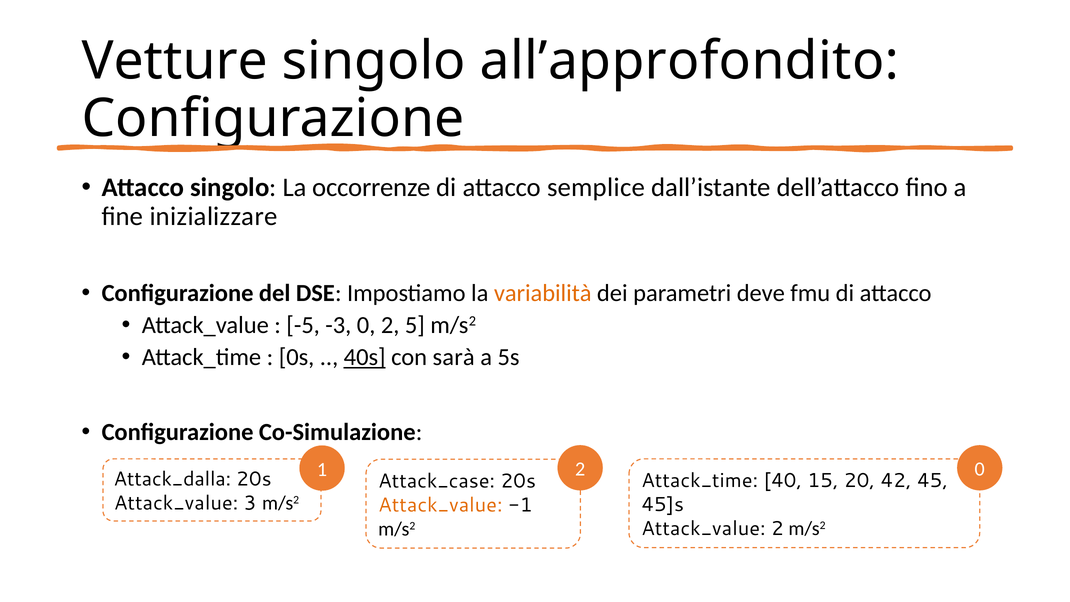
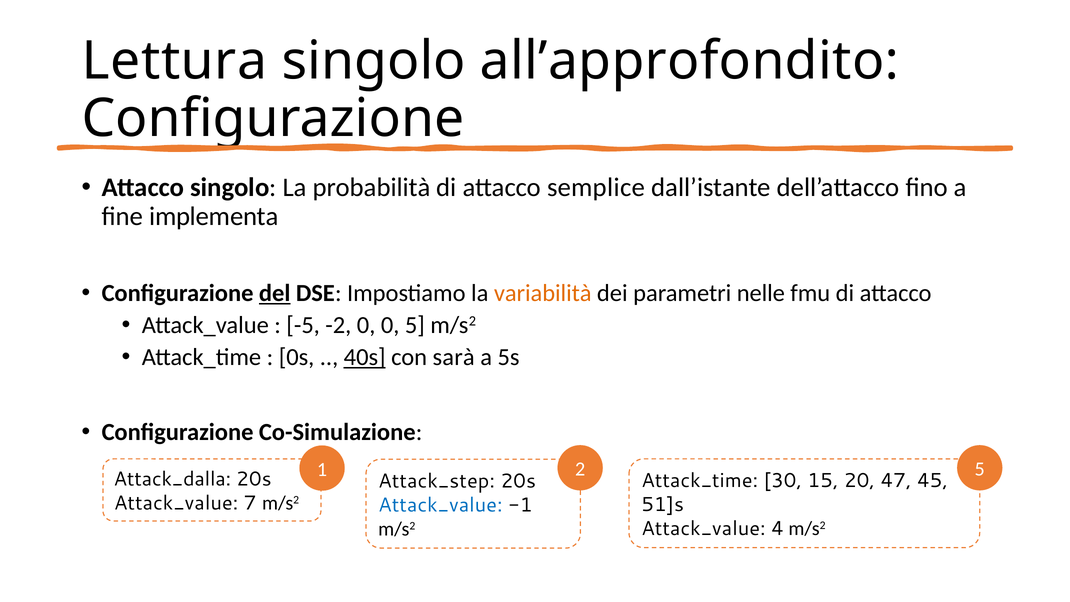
Vetture: Vetture -> Lettura (174, 61)
occorrenze: occorrenze -> probabilità (372, 188)
inizializzare: inizializzare -> implementa (214, 216)
del underline: none -> present (275, 293)
deve: deve -> nelle (761, 293)
-3: -3 -> -2 (338, 325)
0 2: 2 -> 0 (390, 325)
2 0: 0 -> 5 (980, 469)
40: 40 -> 30 (783, 480)
42: 42 -> 47 (896, 480)
Attack_case: Attack_case -> Attack_step (437, 481)
3: 3 -> 7 (250, 503)
45]s: 45]s -> 51]s (663, 505)
Attack_value colour: orange -> blue (440, 505)
Attack_value 2: 2 -> 4 (777, 529)
